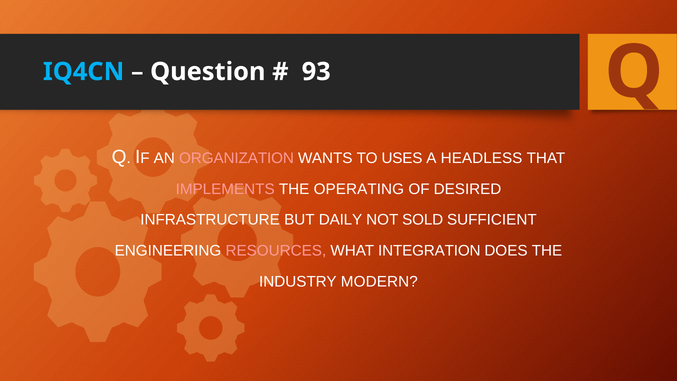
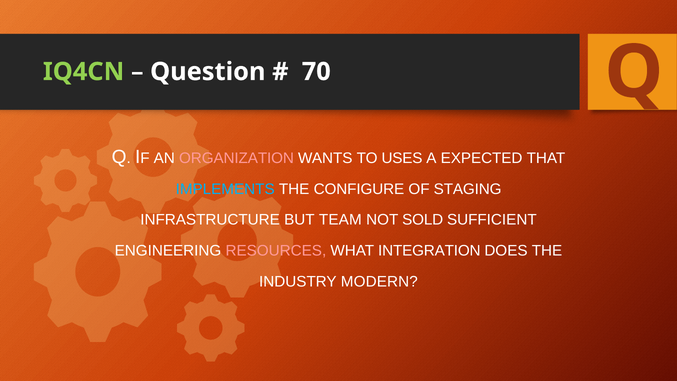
IQ4CN colour: light blue -> light green (84, 72)
93: 93 -> 70 (316, 72)
HEADLESS: HEADLESS -> EXPECTED (482, 158)
IMPLEMENTS colour: pink -> light blue (225, 189)
OPERATING: OPERATING -> CONFIGURE (359, 189)
DESIRED: DESIRED -> STAGING (468, 189)
DAILY: DAILY -> TEAM (340, 220)
